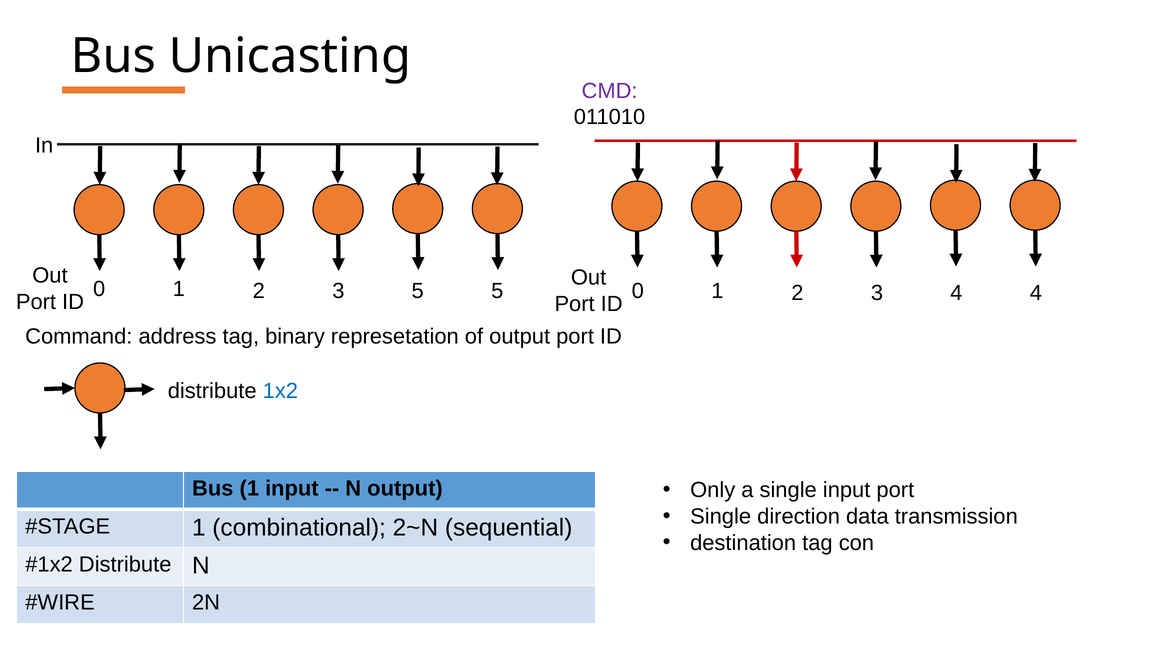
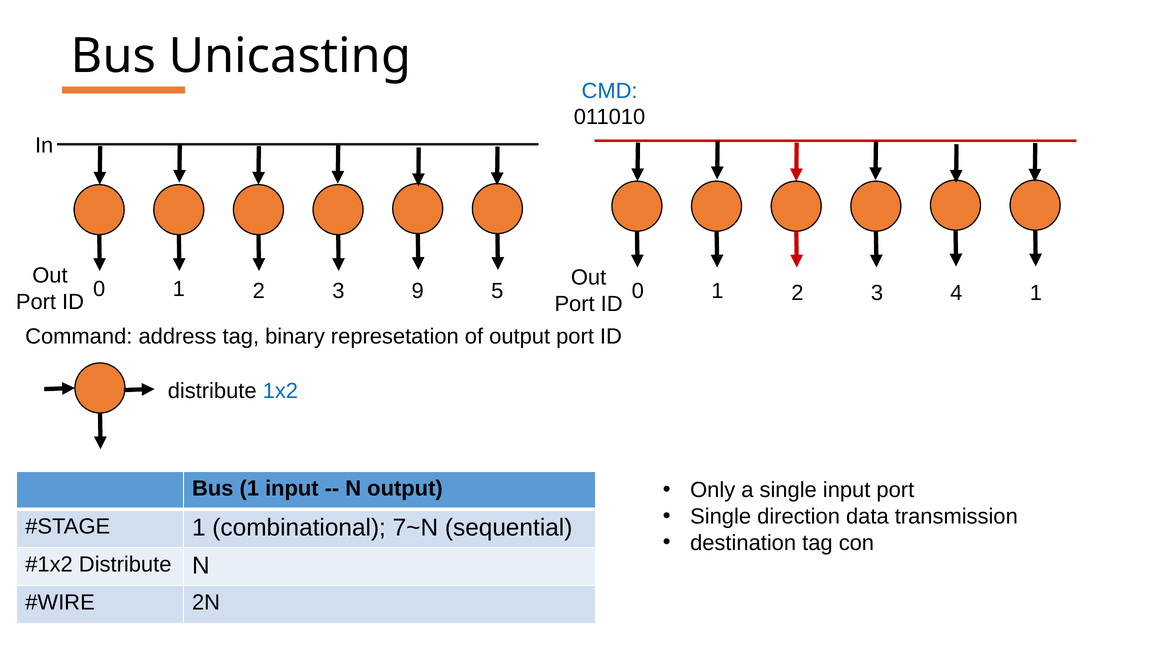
CMD colour: purple -> blue (610, 91)
3 5: 5 -> 9 (418, 291)
4 4: 4 -> 1 (1036, 293)
2~N: 2~N -> 7~N (415, 528)
